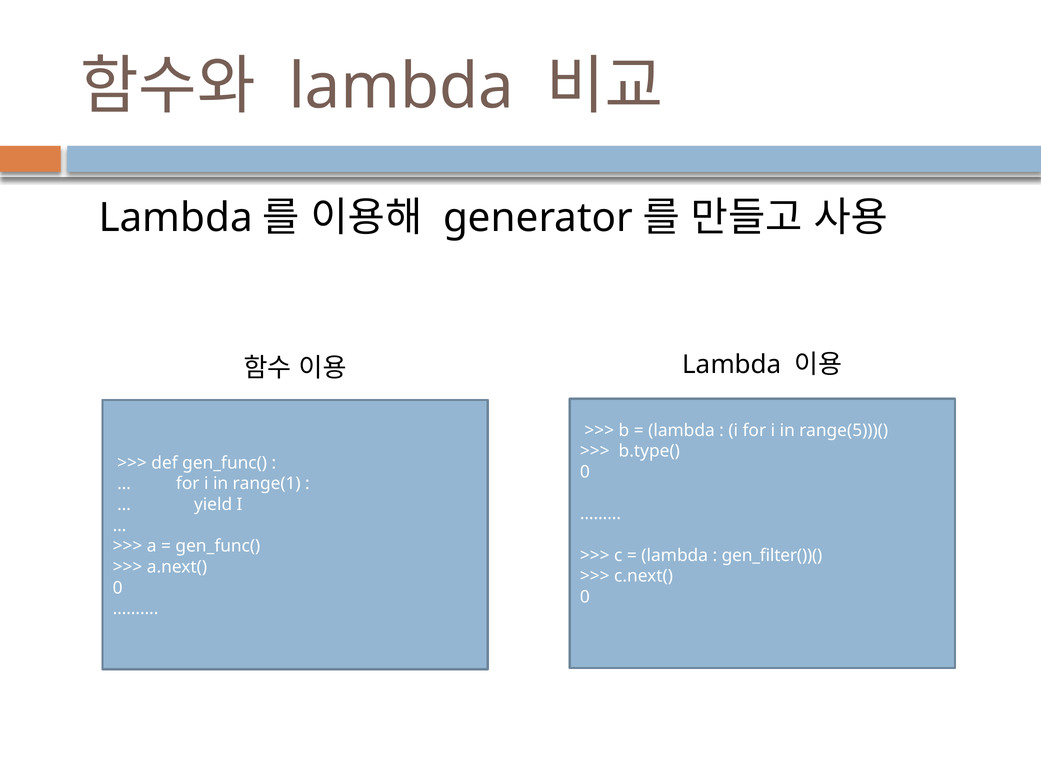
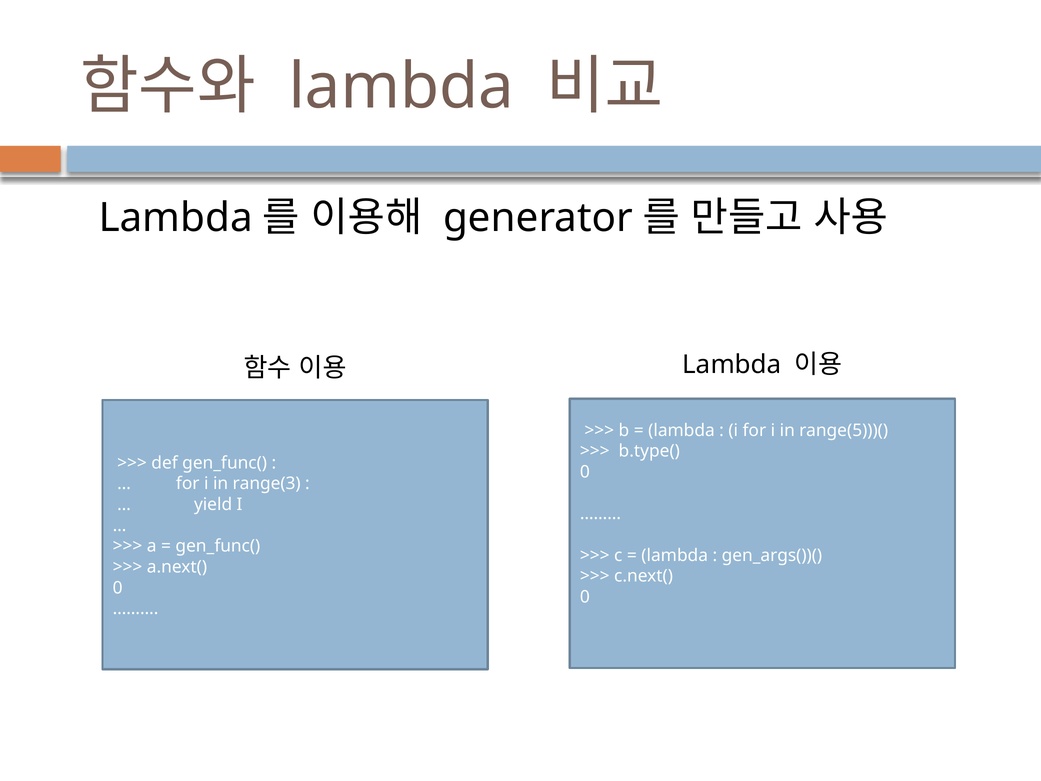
range(1: range(1 -> range(3 (267, 484)
gen_filter())(: gen_filter())( -> gen_args())( (772, 555)
